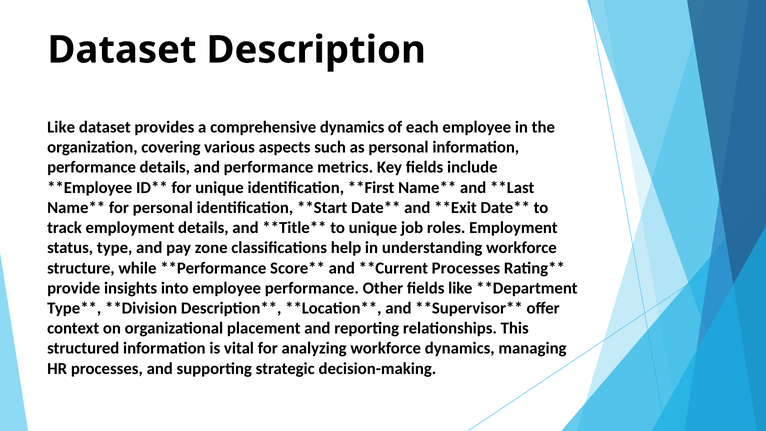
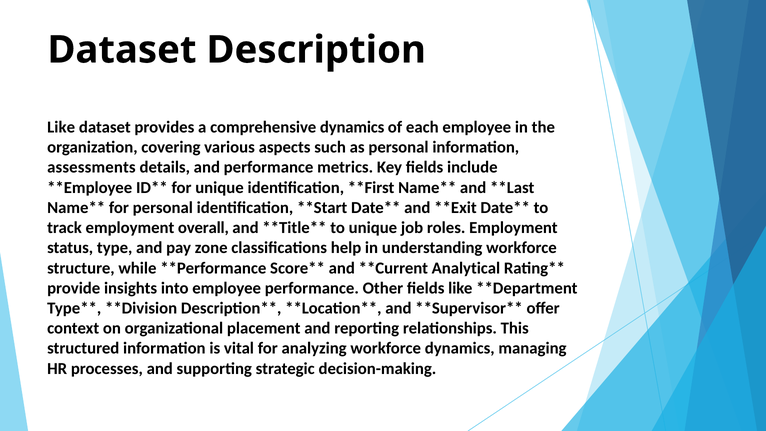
performance: performance -> assessments (91, 167)
employment details: details -> overall (203, 228)
Processes: Processes -> Analytical (466, 268)
